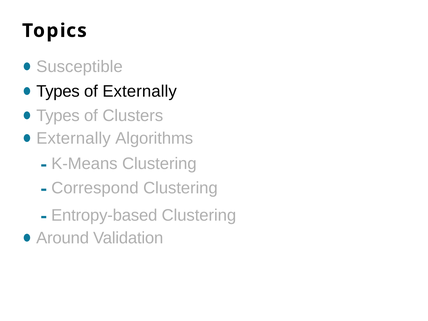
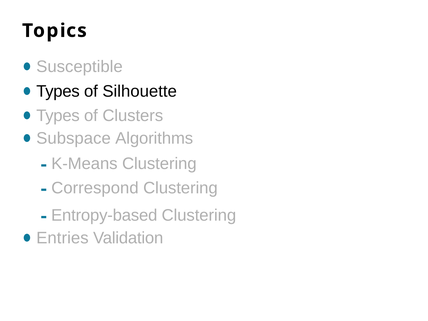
of Externally: Externally -> Silhouette (140, 91)
Externally: Externally -> Subspace (74, 138)
Around: Around -> Entries (62, 238)
